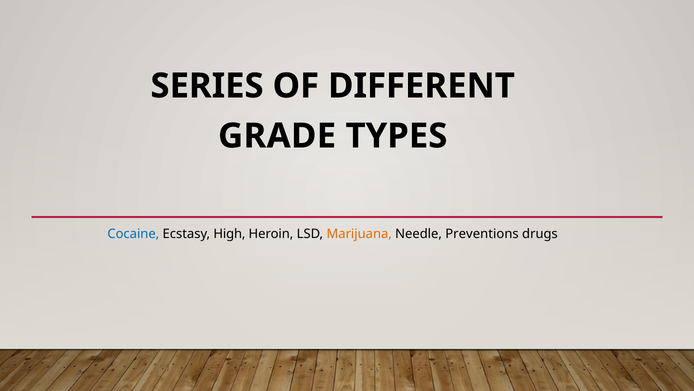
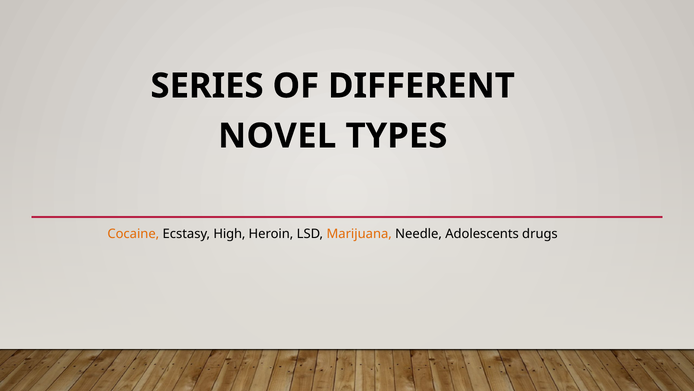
GRADE: GRADE -> NOVEL (277, 136)
Cocaine colour: blue -> orange (133, 234)
Preventions: Preventions -> Adolescents (482, 234)
